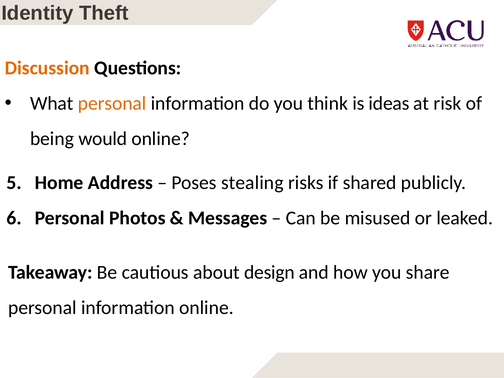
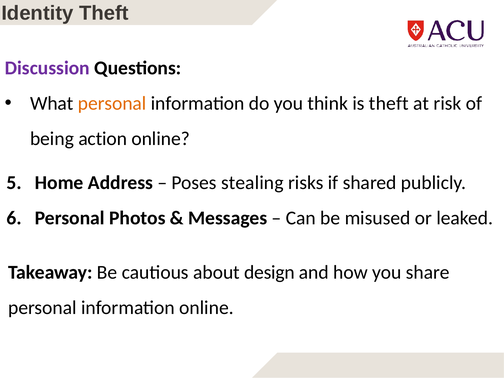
Discussion colour: orange -> purple (47, 68)
is ideas: ideas -> theft (389, 103)
would: would -> action (103, 139)
